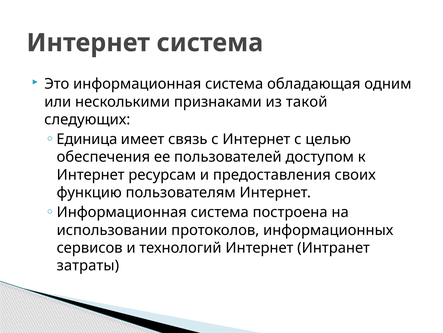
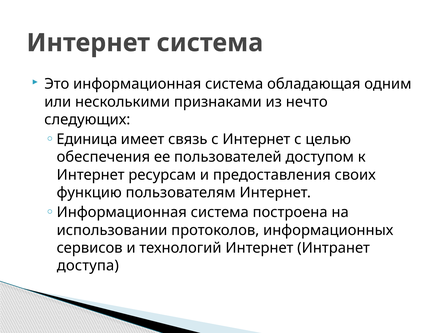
такой: такой -> нечто (307, 102)
затраты: затраты -> доступа (88, 265)
